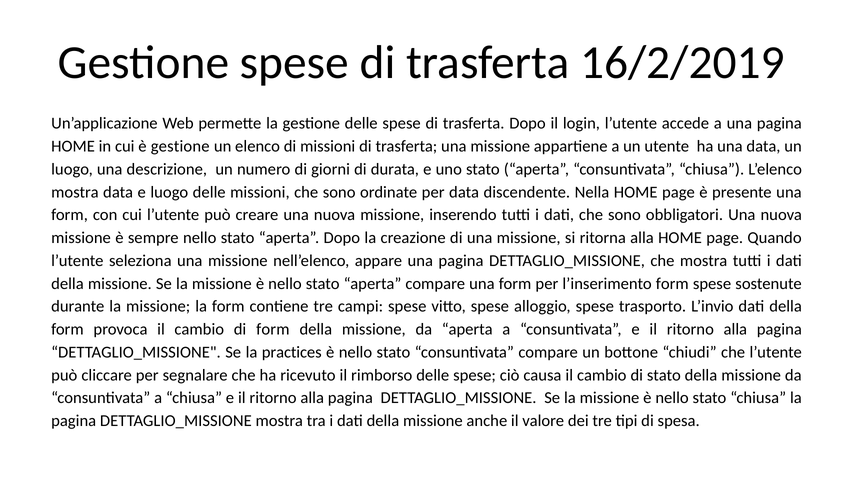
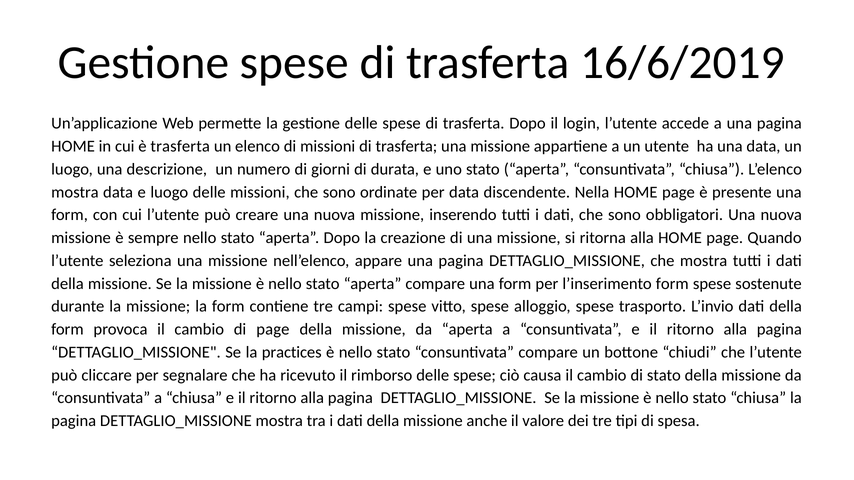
16/2/2019: 16/2/2019 -> 16/6/2019 (682, 63)
è gestione: gestione -> trasferta (180, 146)
di form: form -> page (273, 330)
